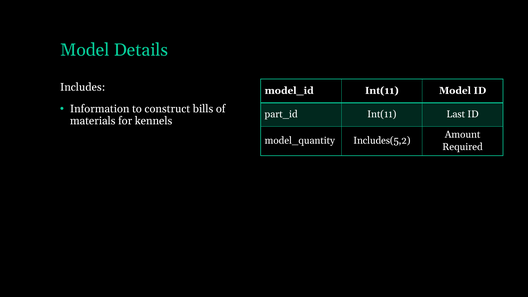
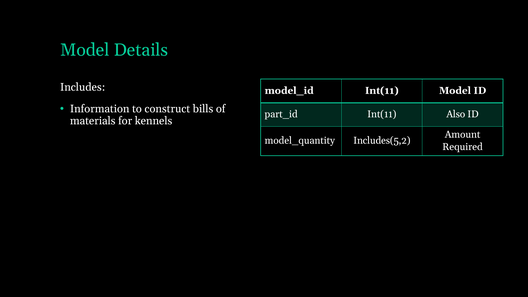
Last: Last -> Also (456, 114)
